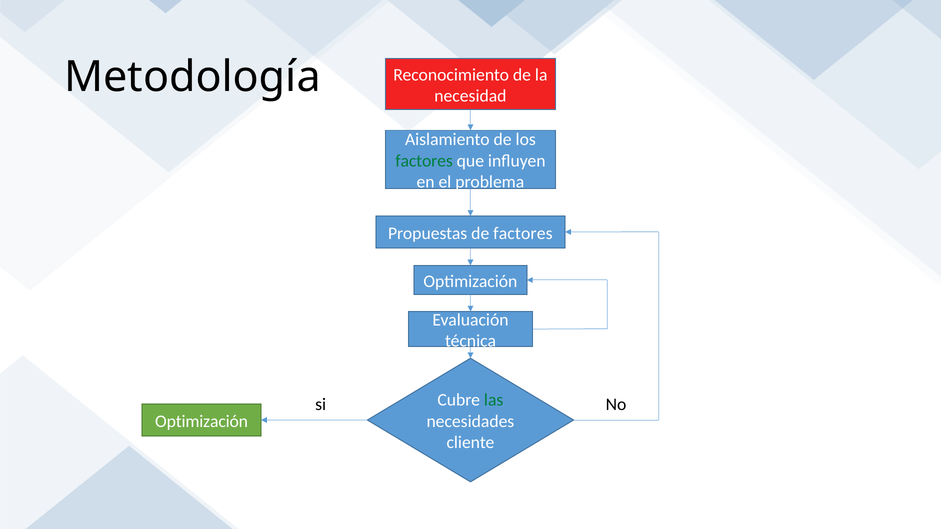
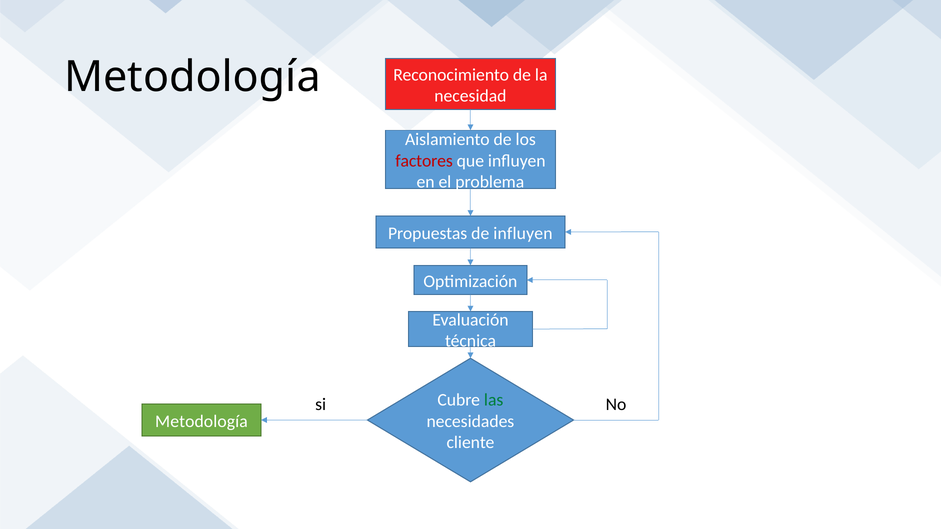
factores colour: green -> red (424, 161)
de factores: factores -> influyen (523, 233)
Optimización: Optimización -> Metodología (201, 421)
